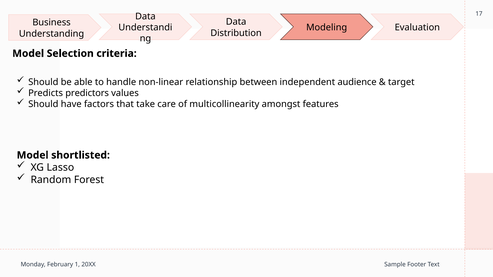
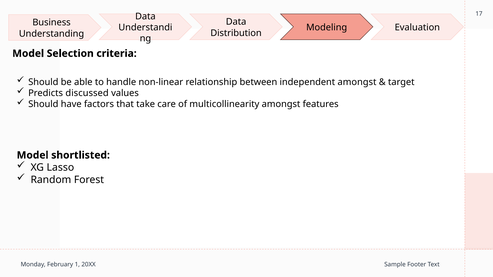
independent audience: audience -> amongst (357, 82)
predictors: predictors -> discussed (87, 93)
